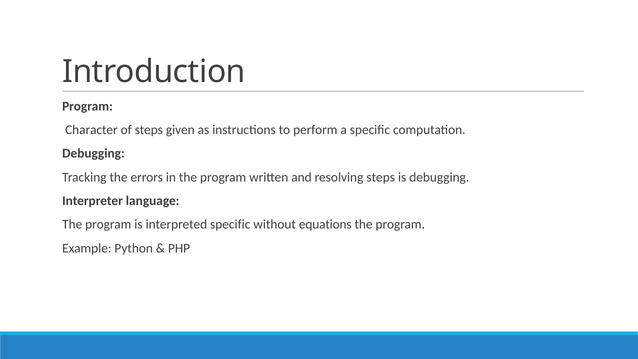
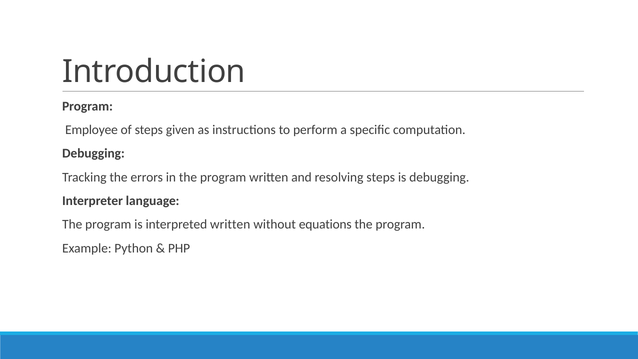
Character: Character -> Employee (91, 130)
interpreted specific: specific -> written (230, 224)
